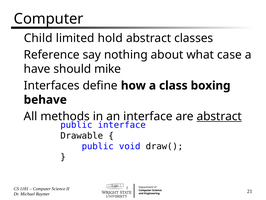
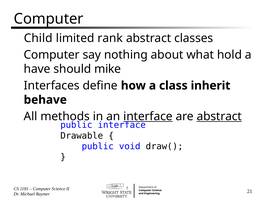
hold: hold -> rank (110, 38)
Reference: Reference -> Computer (52, 55)
case: case -> hold (229, 55)
boxing: boxing -> inherit (211, 85)
interface underline: none -> present (148, 116)
